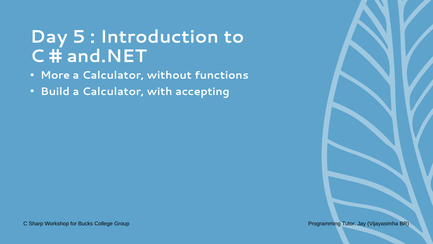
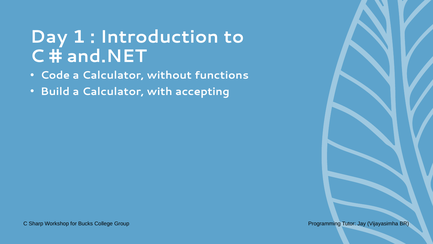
5: 5 -> 1 (79, 37)
More: More -> Code (55, 75)
